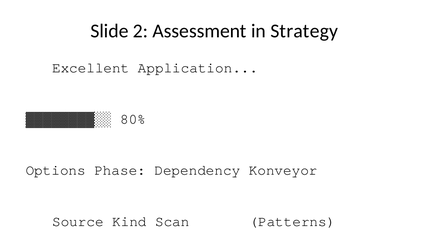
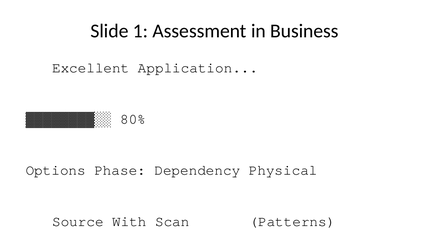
2: 2 -> 1 (141, 31)
Strategy: Strategy -> Business (304, 31)
Konveyor: Konveyor -> Physical (283, 170)
Kind: Kind -> With (129, 222)
